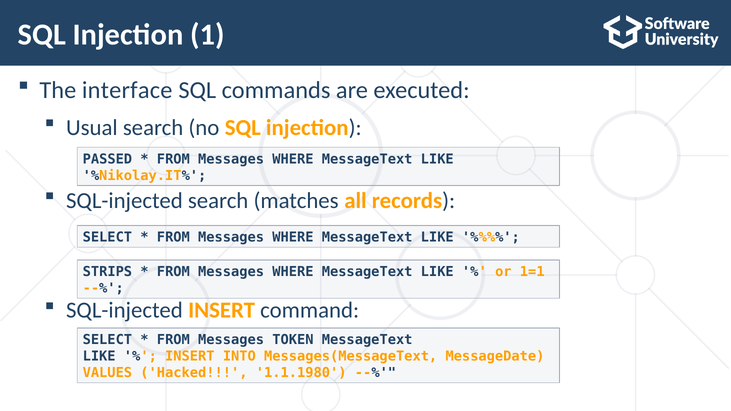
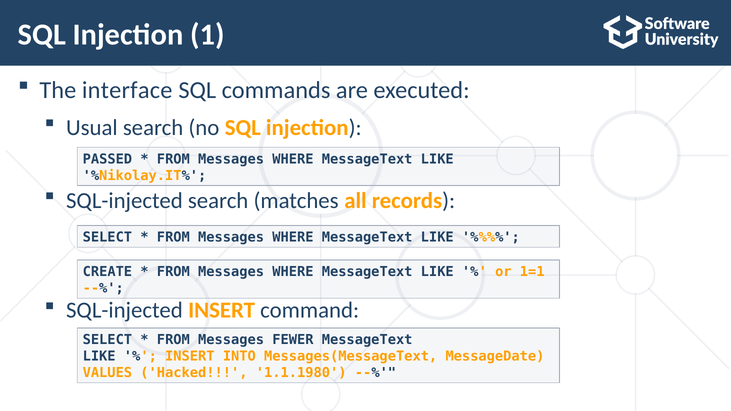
STRIPS: STRIPS -> CREATE (107, 272)
TOKEN: TOKEN -> FEWER (293, 340)
